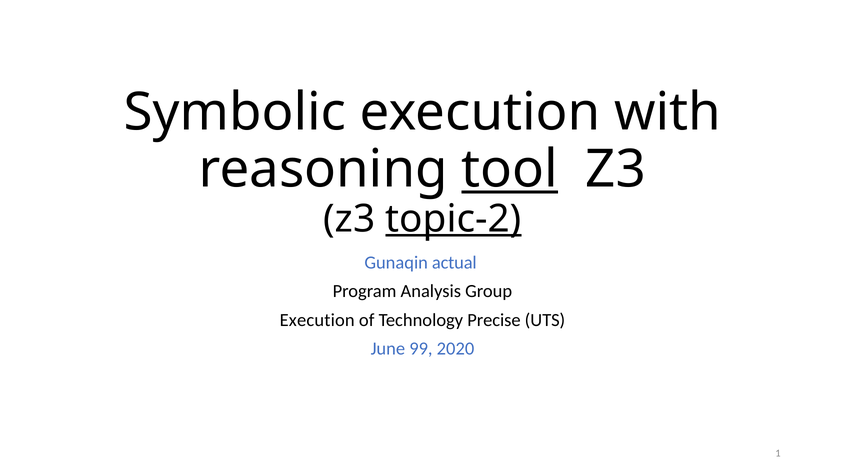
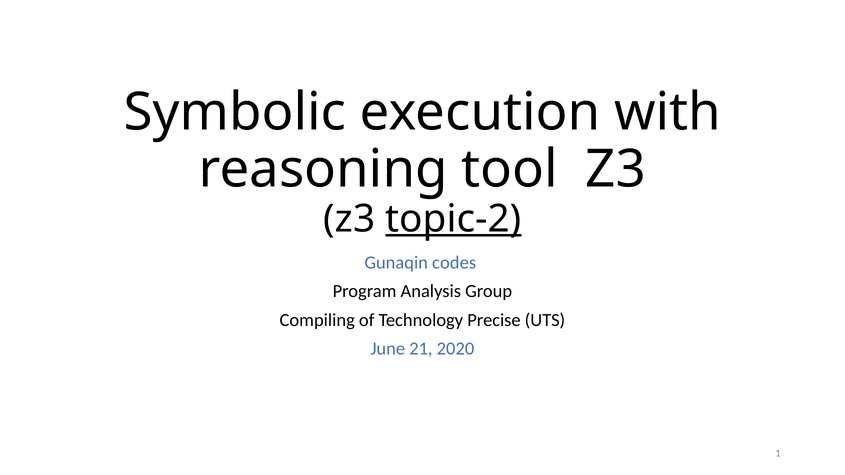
tool underline: present -> none (510, 169)
actual: actual -> codes (454, 263)
Execution: Execution -> Compiling (317, 320)
99: 99 -> 21 (421, 349)
